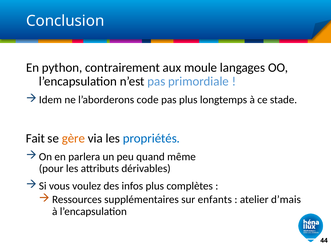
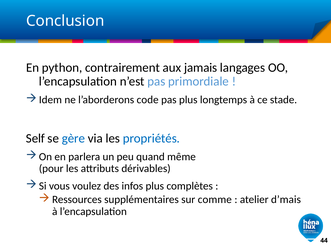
moule: moule -> jamais (201, 68)
Fait: Fait -> Self (35, 138)
gère colour: orange -> blue (73, 138)
enfants: enfants -> comme (215, 200)
